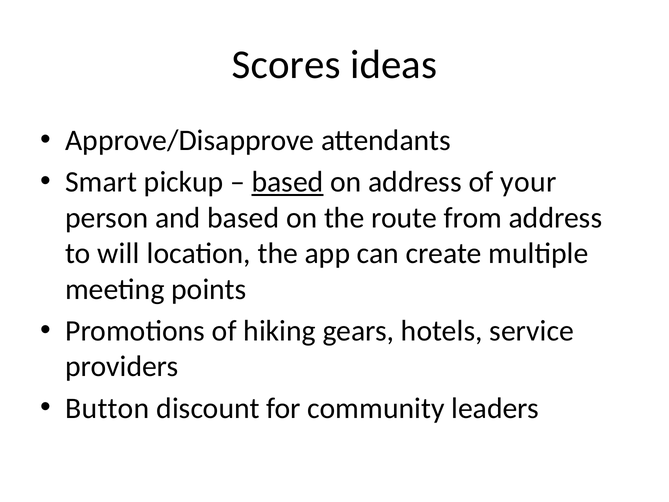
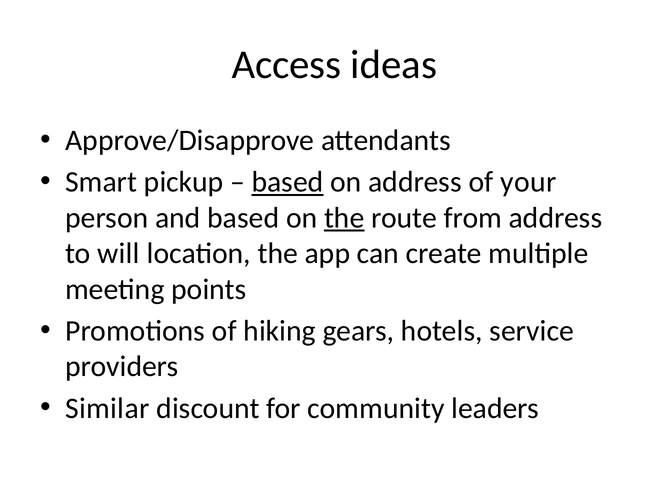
Scores: Scores -> Access (286, 65)
the underline: none -> present (344, 218)
Button: Button -> Similar (107, 408)
